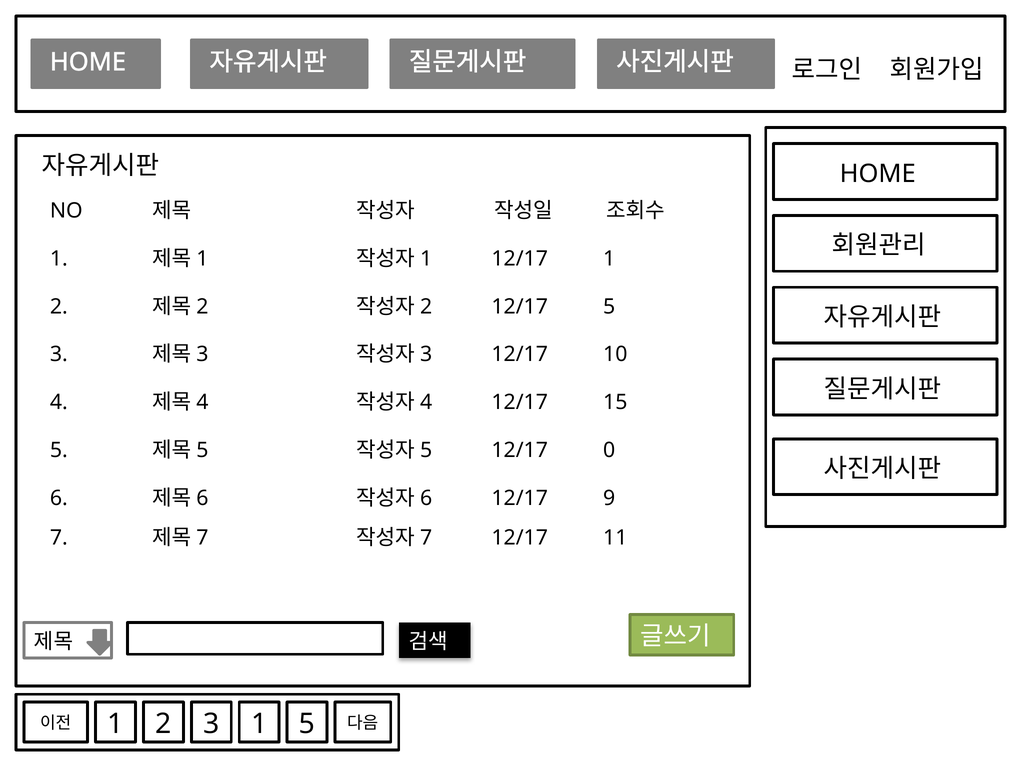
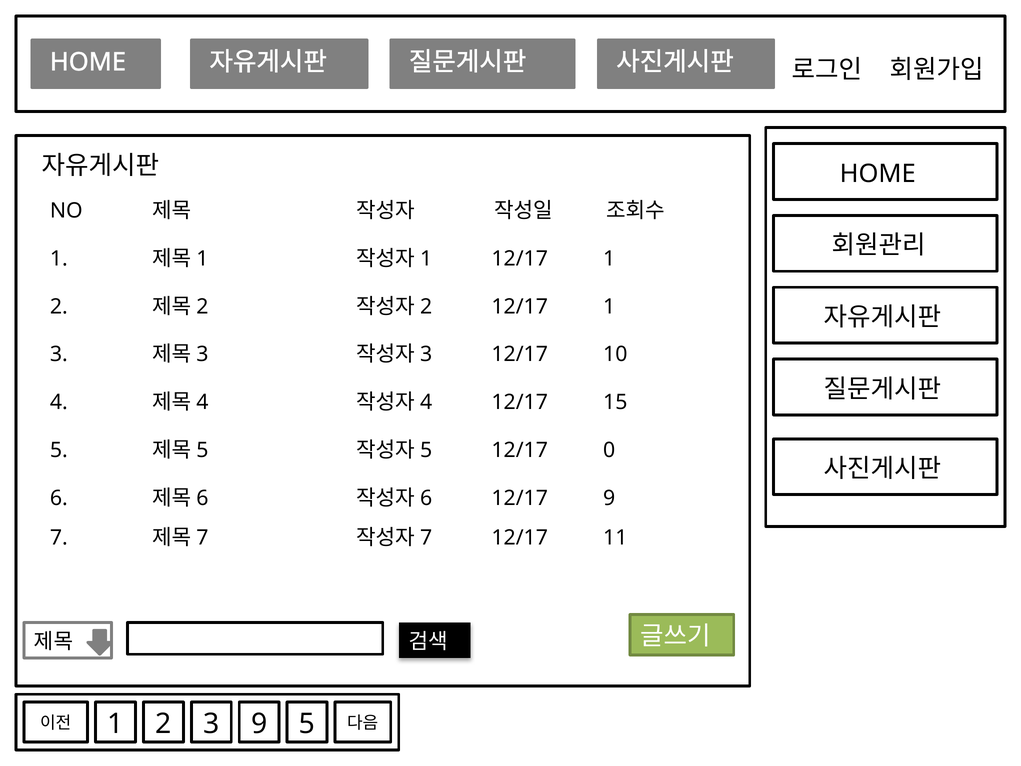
5: 5 -> 1 (609, 306)
3 1: 1 -> 9 (259, 724)
